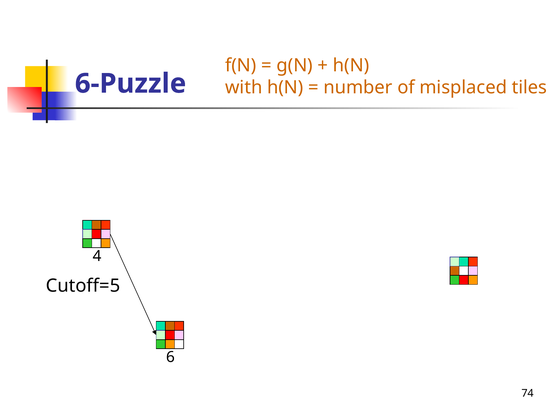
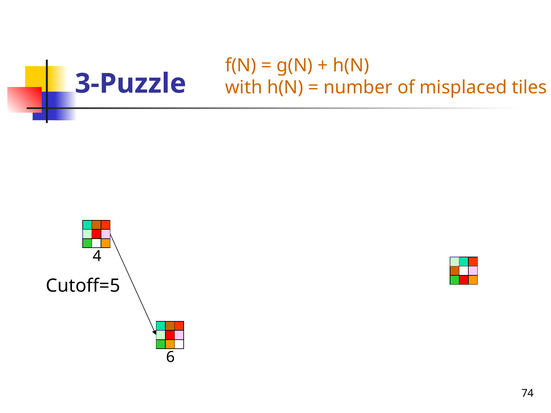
6-Puzzle: 6-Puzzle -> 3-Puzzle (131, 84)
